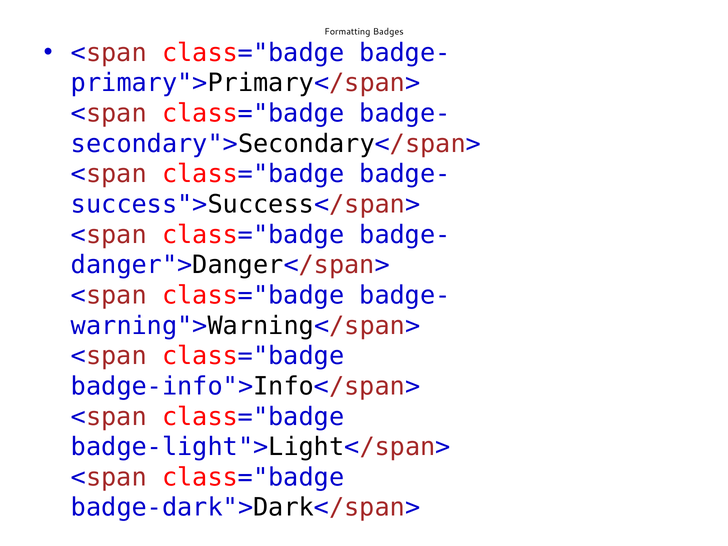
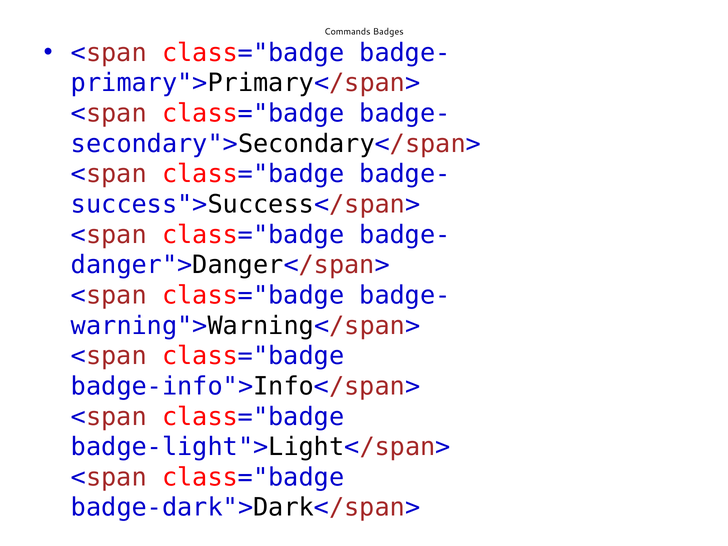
Formatting: Formatting -> Commands (347, 32)
